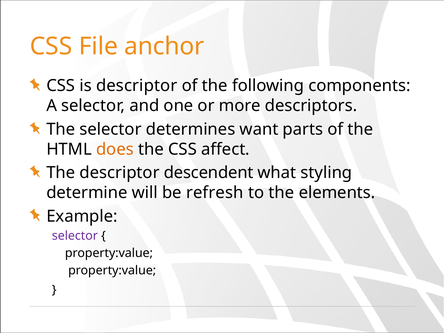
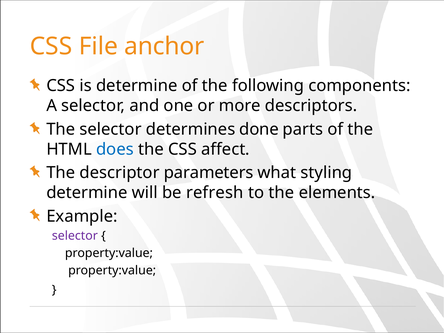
is descriptor: descriptor -> determine (137, 86)
want: want -> done (259, 129)
does colour: orange -> blue (115, 149)
descendent: descendent -> parameters (209, 173)
